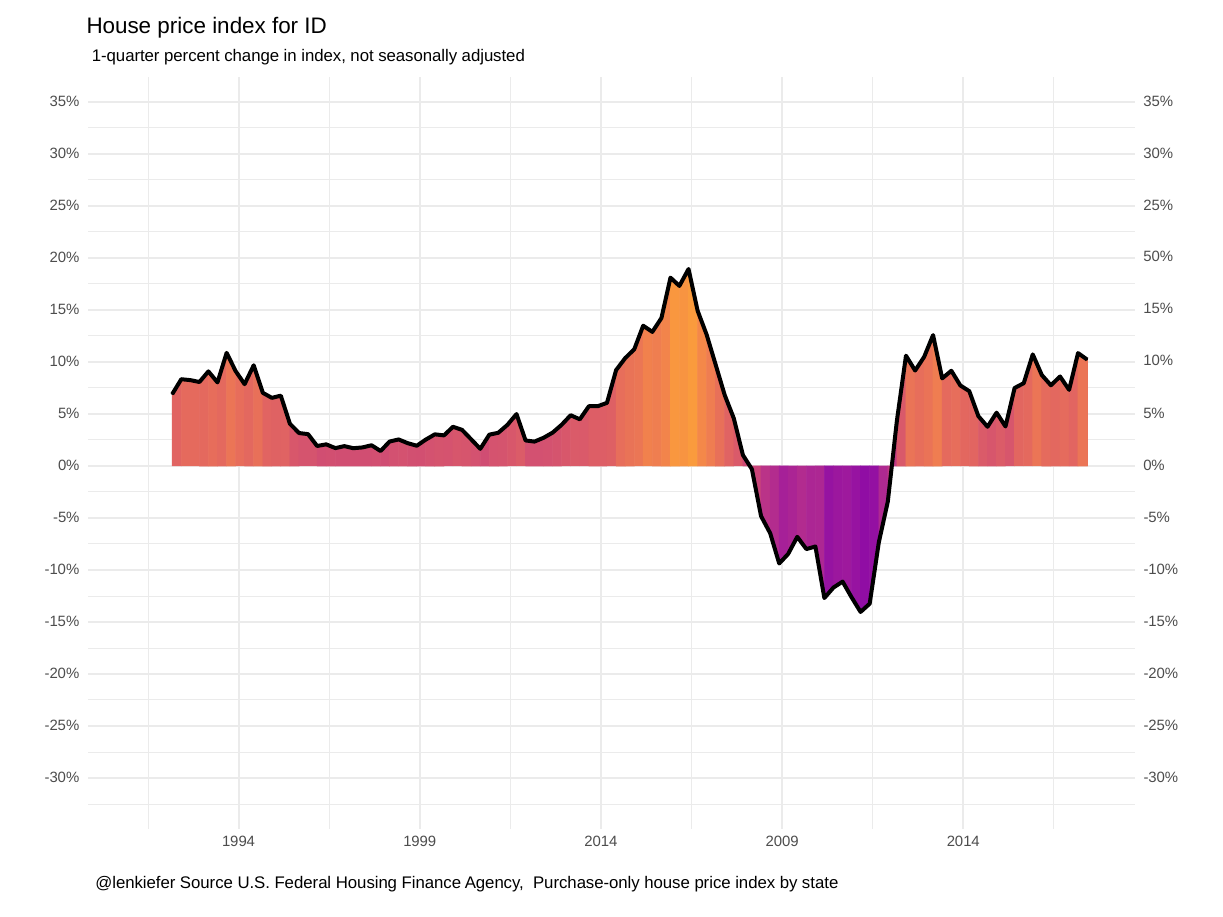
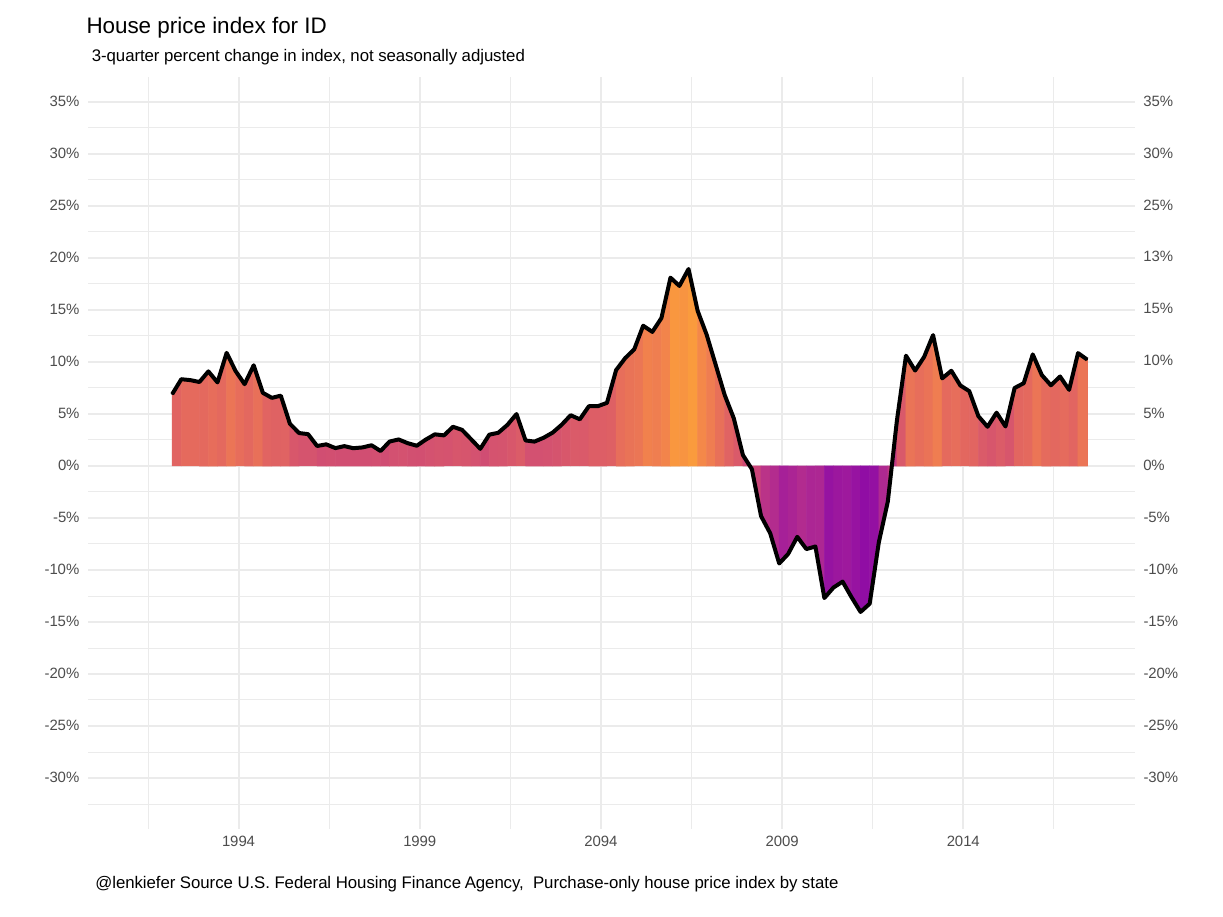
1-quarter: 1-quarter -> 3-quarter (126, 56)
50%: 50% -> 13% (1158, 257)
1999 2014: 2014 -> 2094 (601, 842)
